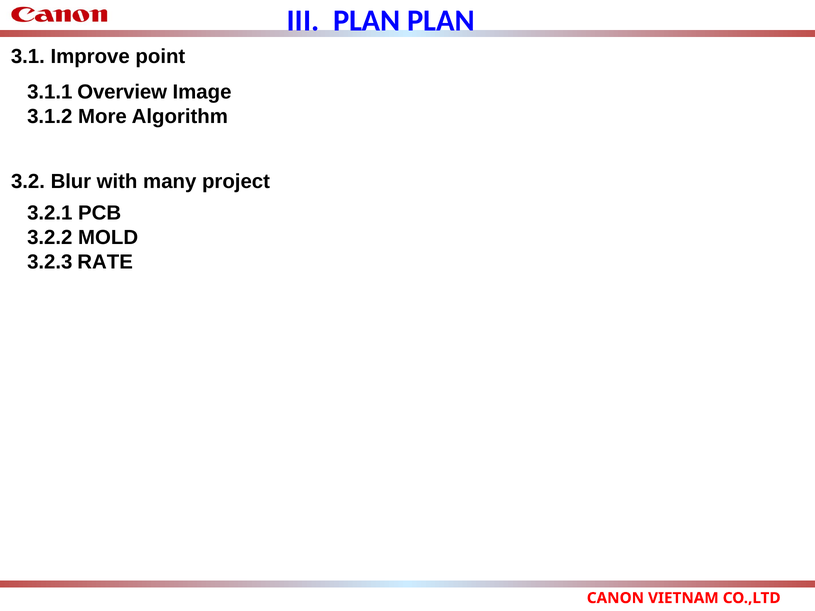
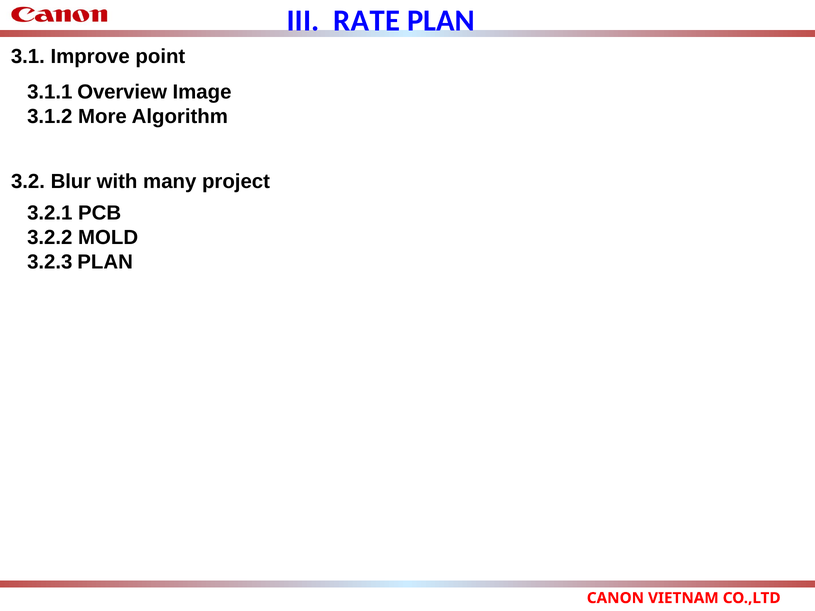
III PLAN: PLAN -> RATE (367, 21)
3.2.3 RATE: RATE -> PLAN (105, 262)
